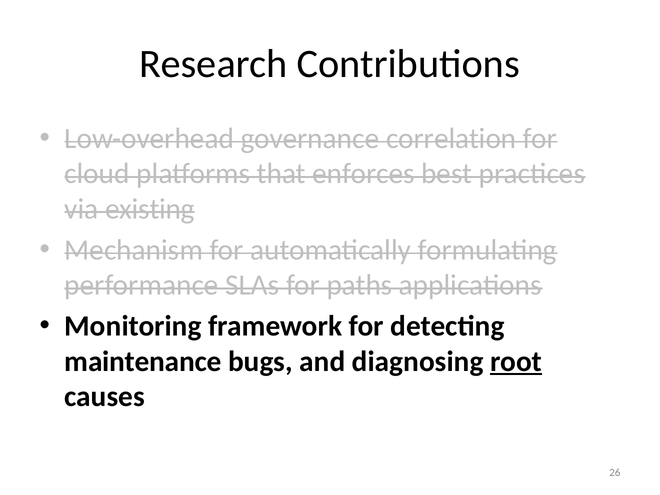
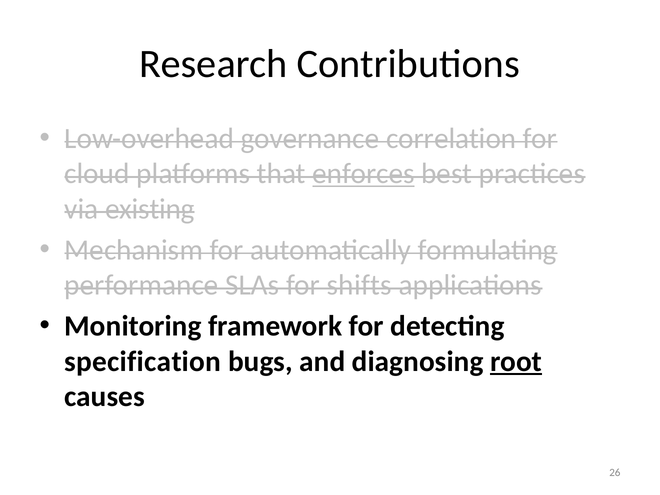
enforces underline: none -> present (363, 174)
paths: paths -> shifts (359, 285)
maintenance: maintenance -> specification (143, 361)
